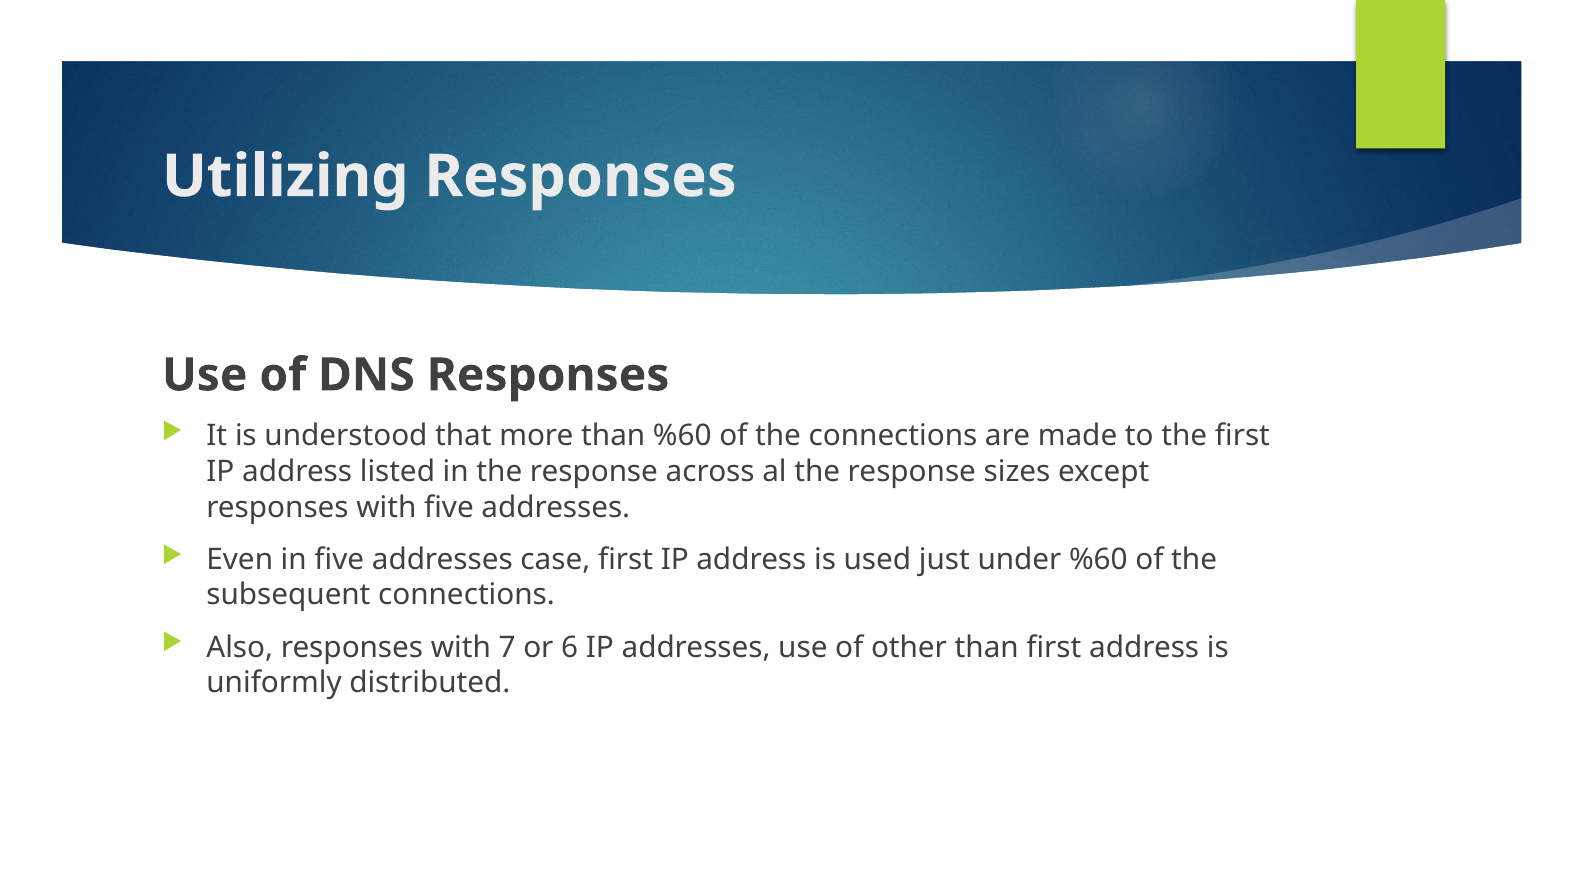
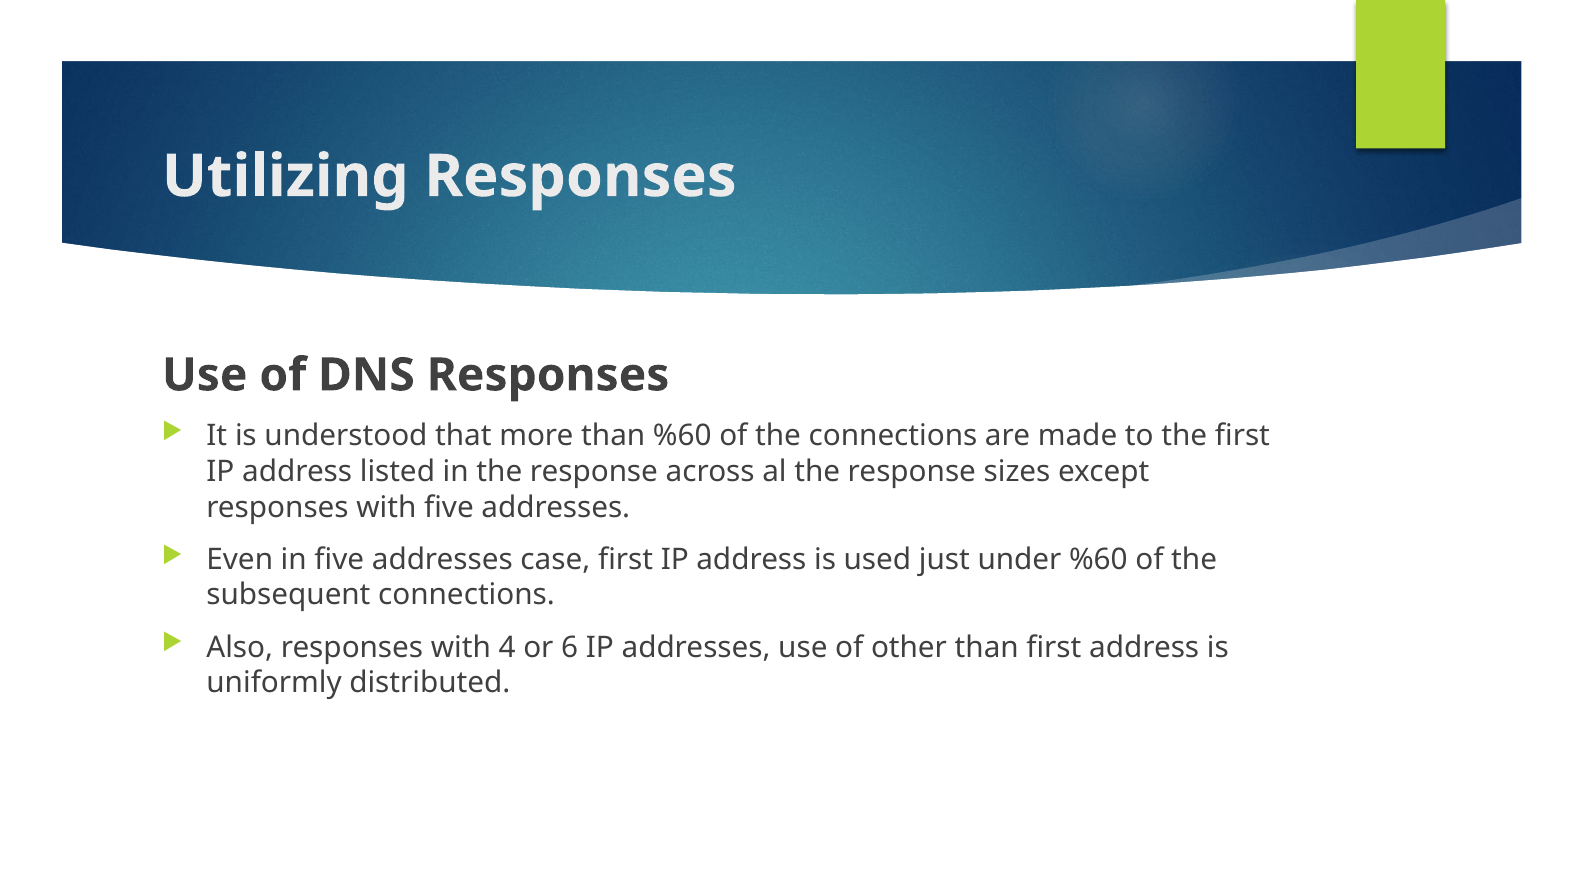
7: 7 -> 4 (507, 647)
